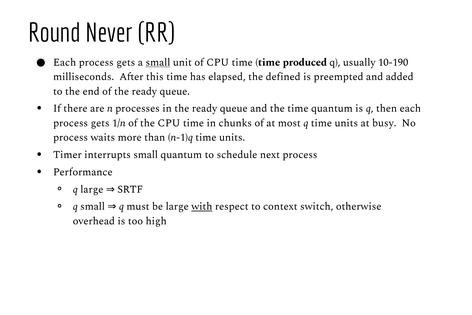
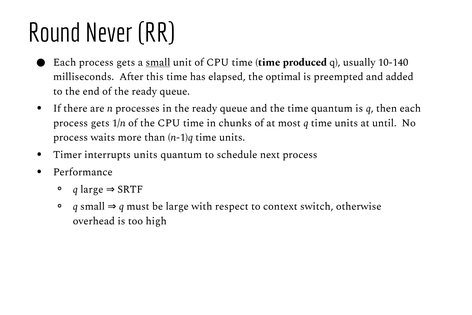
10-190: 10-190 -> 10-140 (393, 62)
defined: defined -> optimal (283, 77)
busy: busy -> until (384, 123)
interrupts small: small -> units (146, 155)
with underline: present -> none (202, 206)
